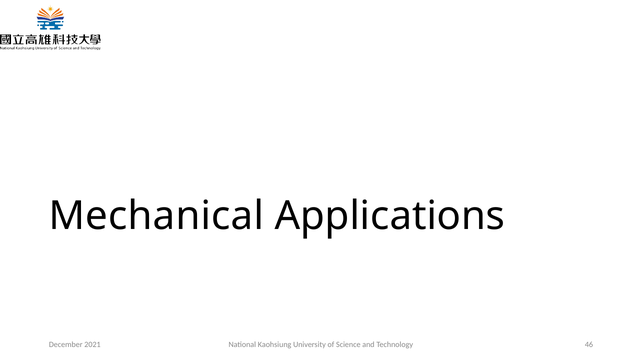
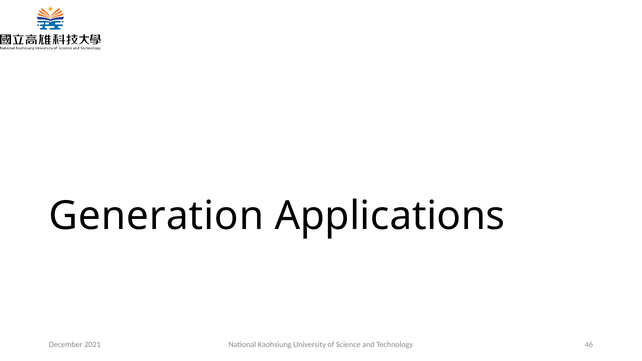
Mechanical: Mechanical -> Generation (156, 216)
